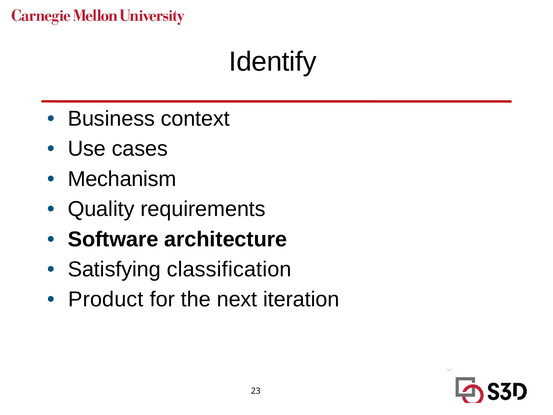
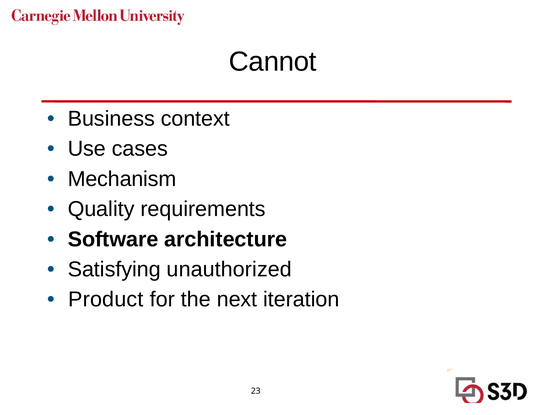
Identify: Identify -> Cannot (273, 62)
classification: classification -> unauthorized (229, 269)
